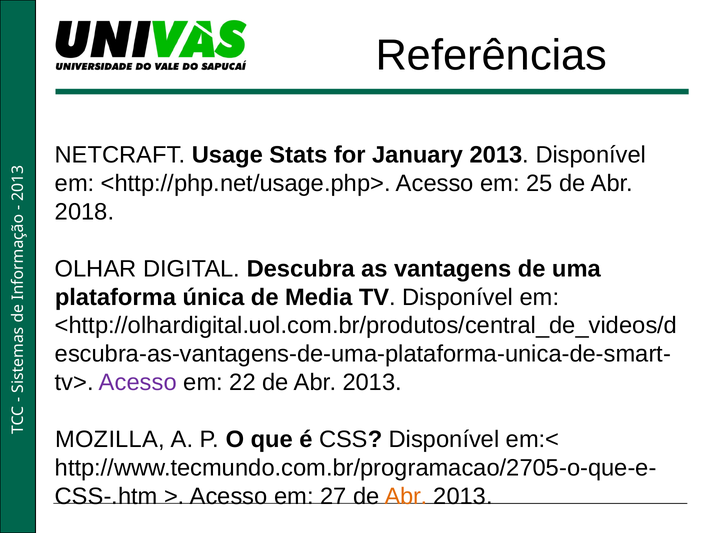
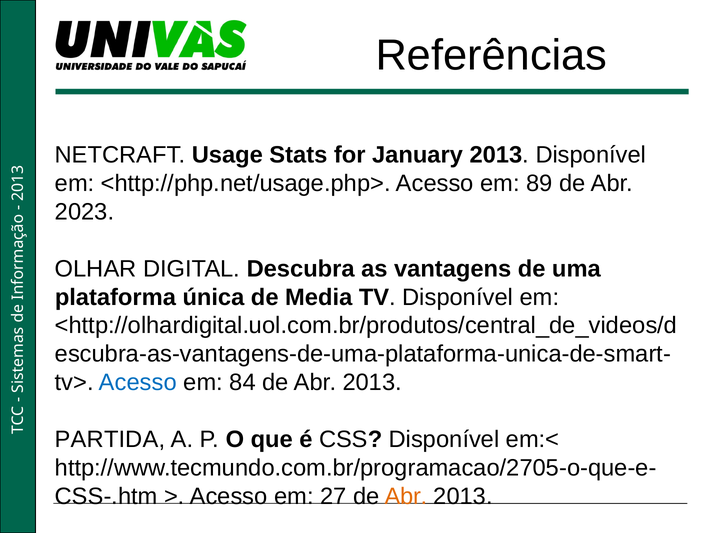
25: 25 -> 89 (539, 184)
2018: 2018 -> 2023 (85, 212)
Acesso colour: purple -> blue (138, 383)
22: 22 -> 84 (243, 383)
MOZILLA: MOZILLA -> PARTIDA (110, 440)
